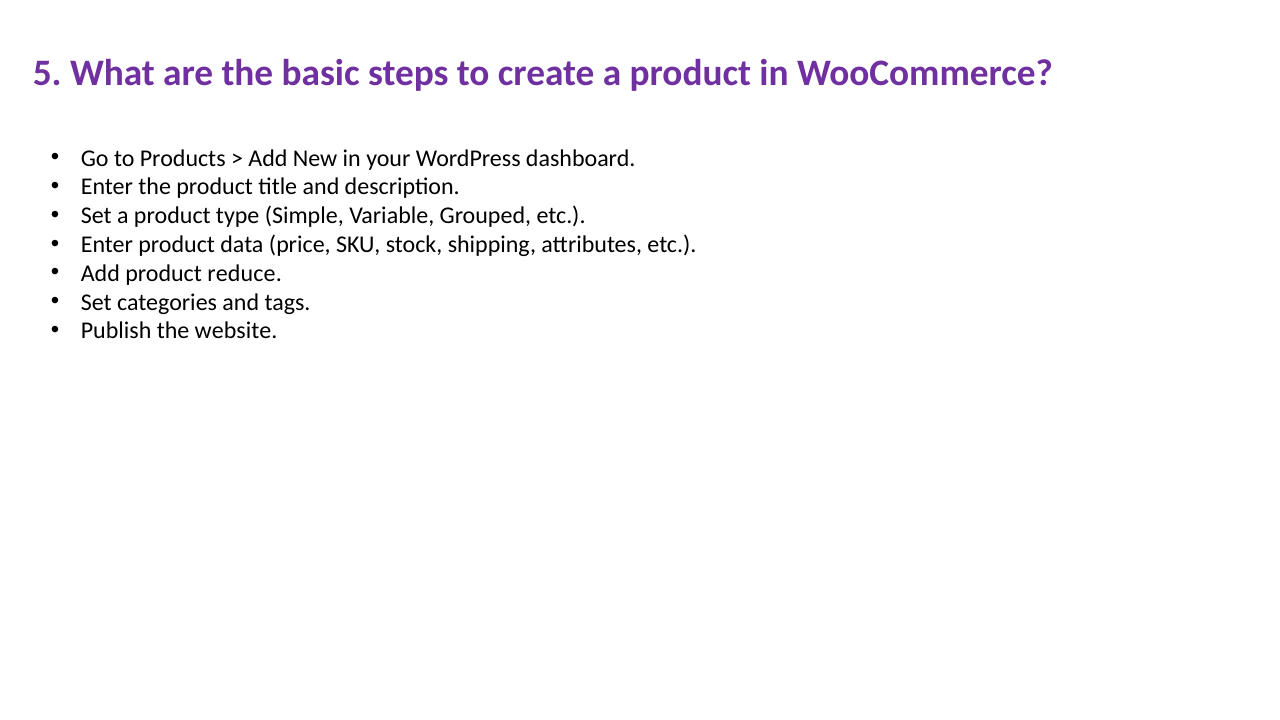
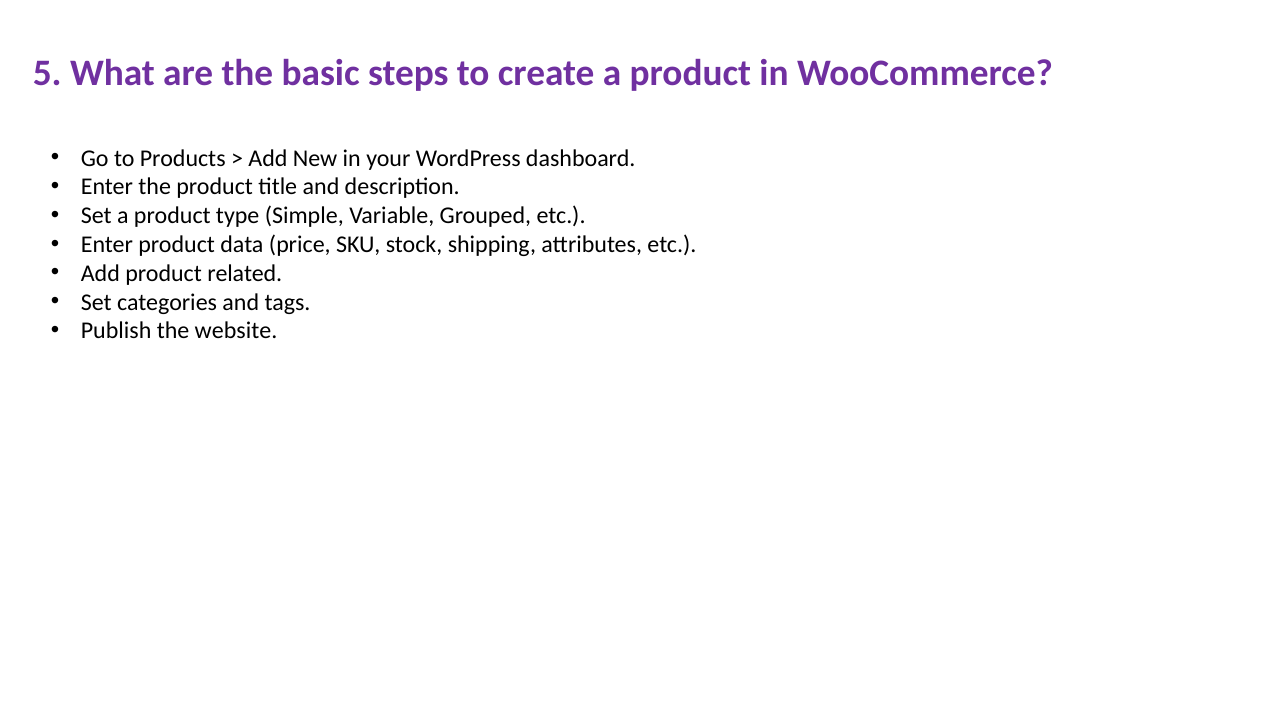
reduce: reduce -> related (245, 273)
